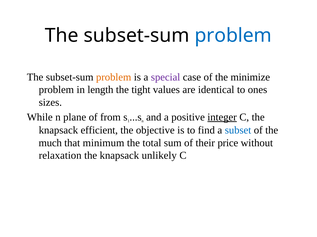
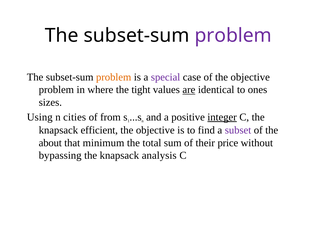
problem colour: blue -> purple (233, 36)
of the minimize: minimize -> objective (250, 77)
length: length -> where (100, 90)
are underline: none -> present (189, 90)
While: While -> Using (40, 117)
plane: plane -> cities (75, 117)
subset colour: blue -> purple (238, 131)
much: much -> about (50, 143)
relaxation: relaxation -> bypassing (60, 156)
unlikely: unlikely -> analysis (159, 156)
